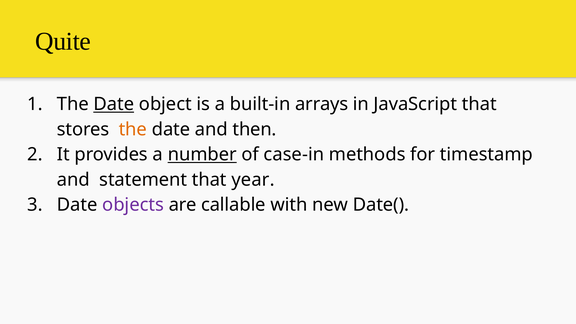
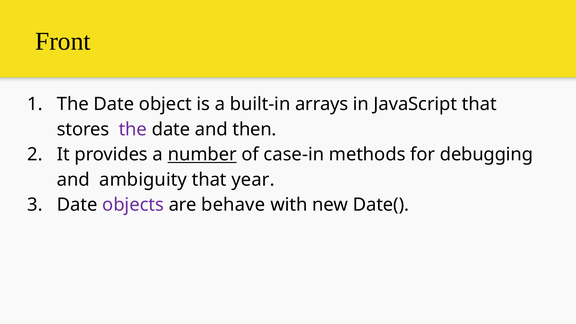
Quite: Quite -> Front (63, 41)
Date underline: present -> none (114, 104)
the colour: orange -> purple (133, 129)
timestamp: timestamp -> debugging (486, 155)
statement: statement -> ambiguity (143, 180)
callable: callable -> behave (233, 205)
